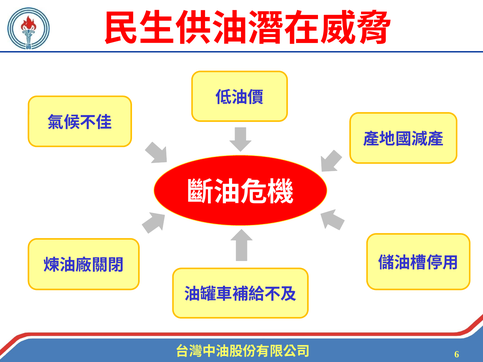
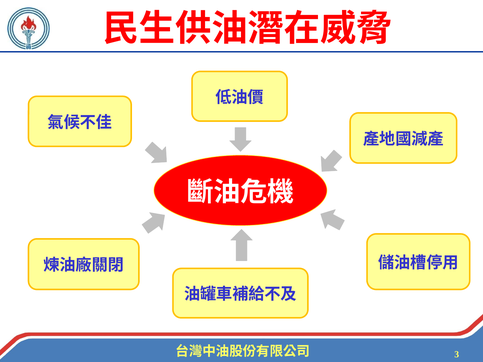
6: 6 -> 3 (457, 354)
